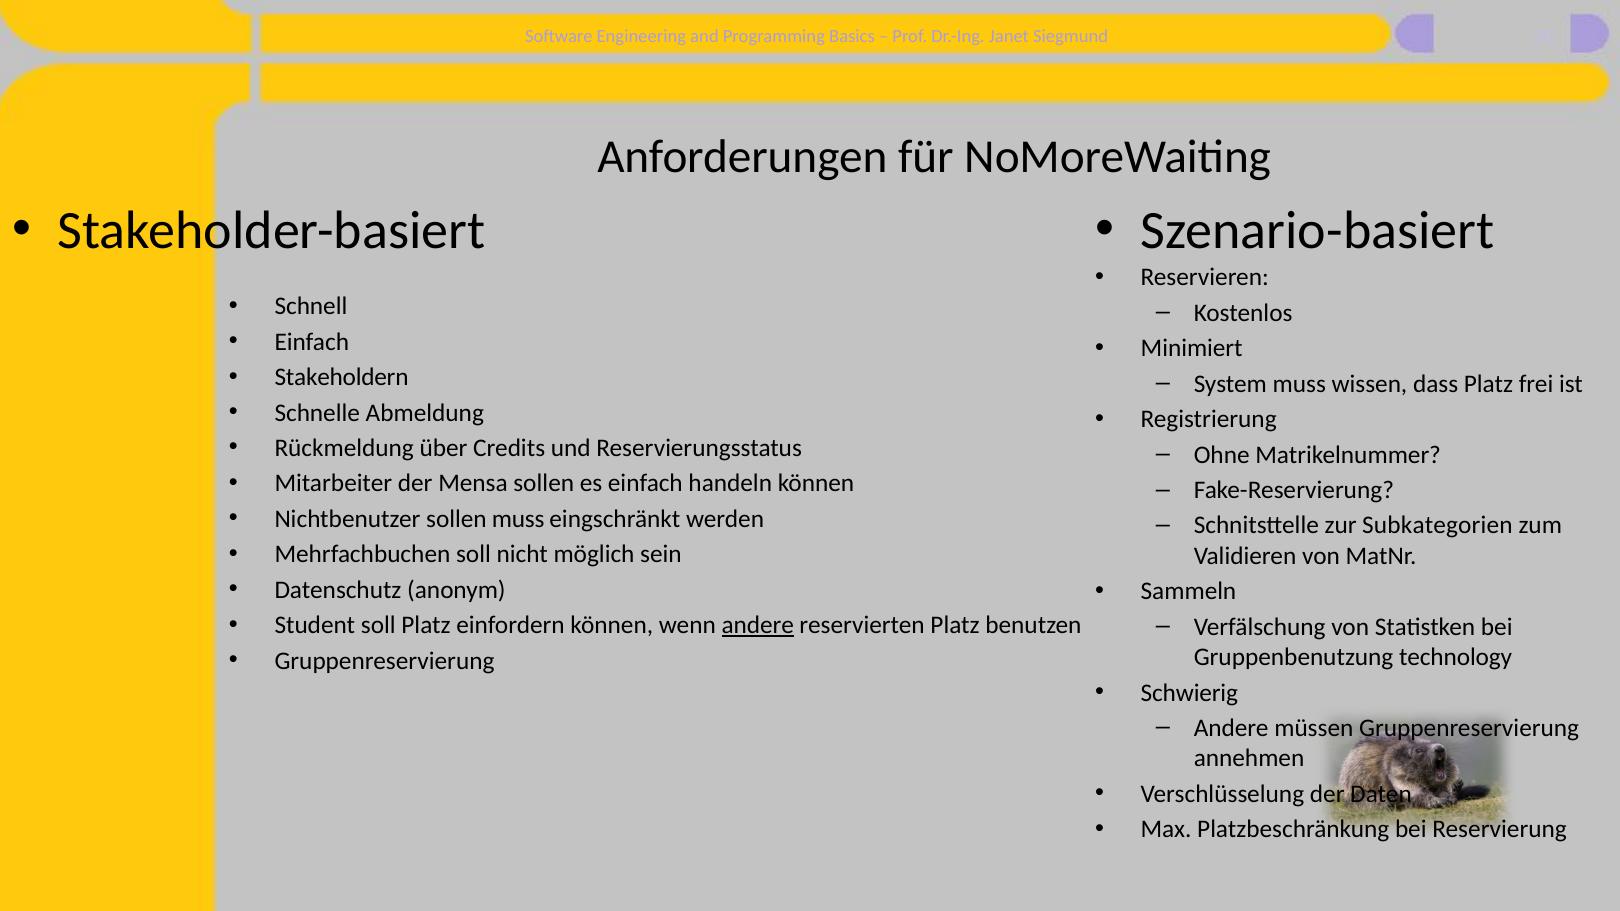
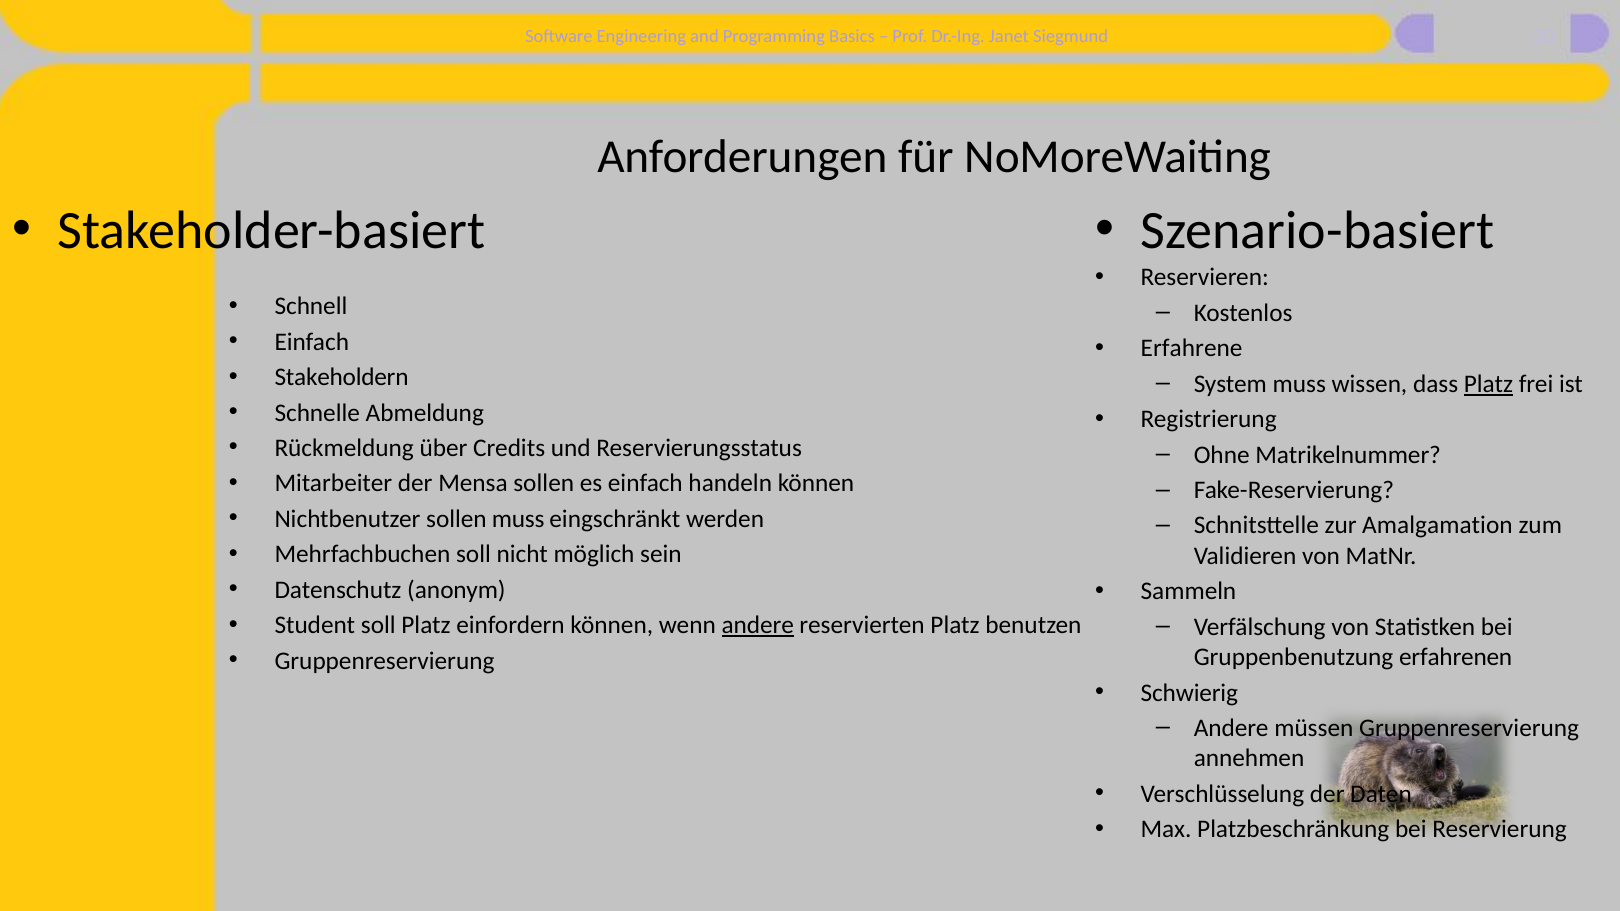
Minimiert: Minimiert -> Erfahrene (1192, 349)
Platz underline: none -> present (1488, 384)
Subkategorien: Subkategorien -> Amalgamation (1437, 526)
technology: technology -> erfahrenen (1456, 657)
